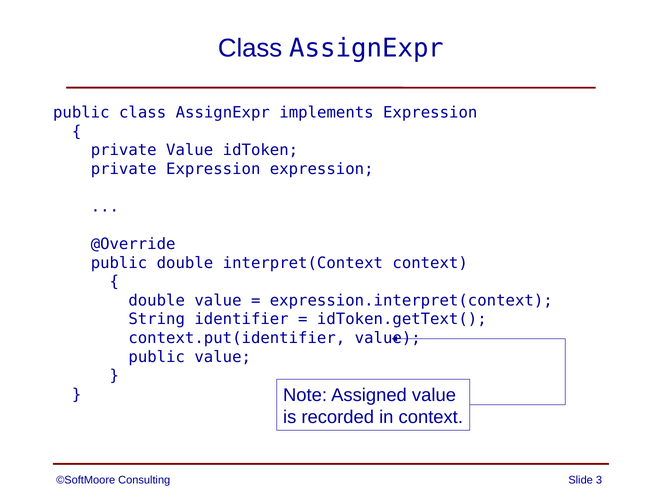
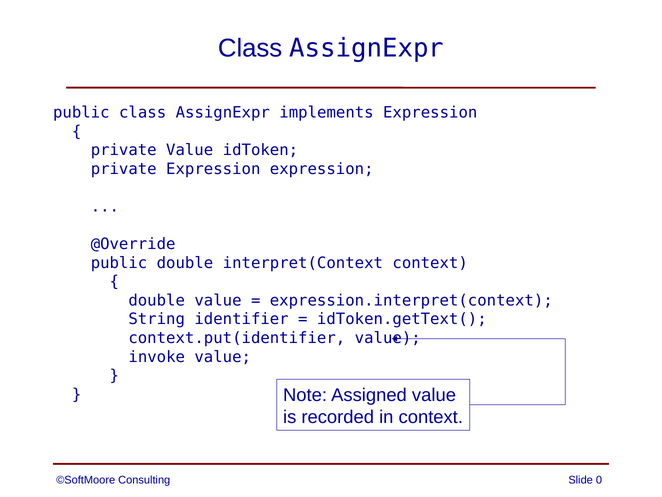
public: public -> invoke (157, 356)
3: 3 -> 0 (599, 480)
